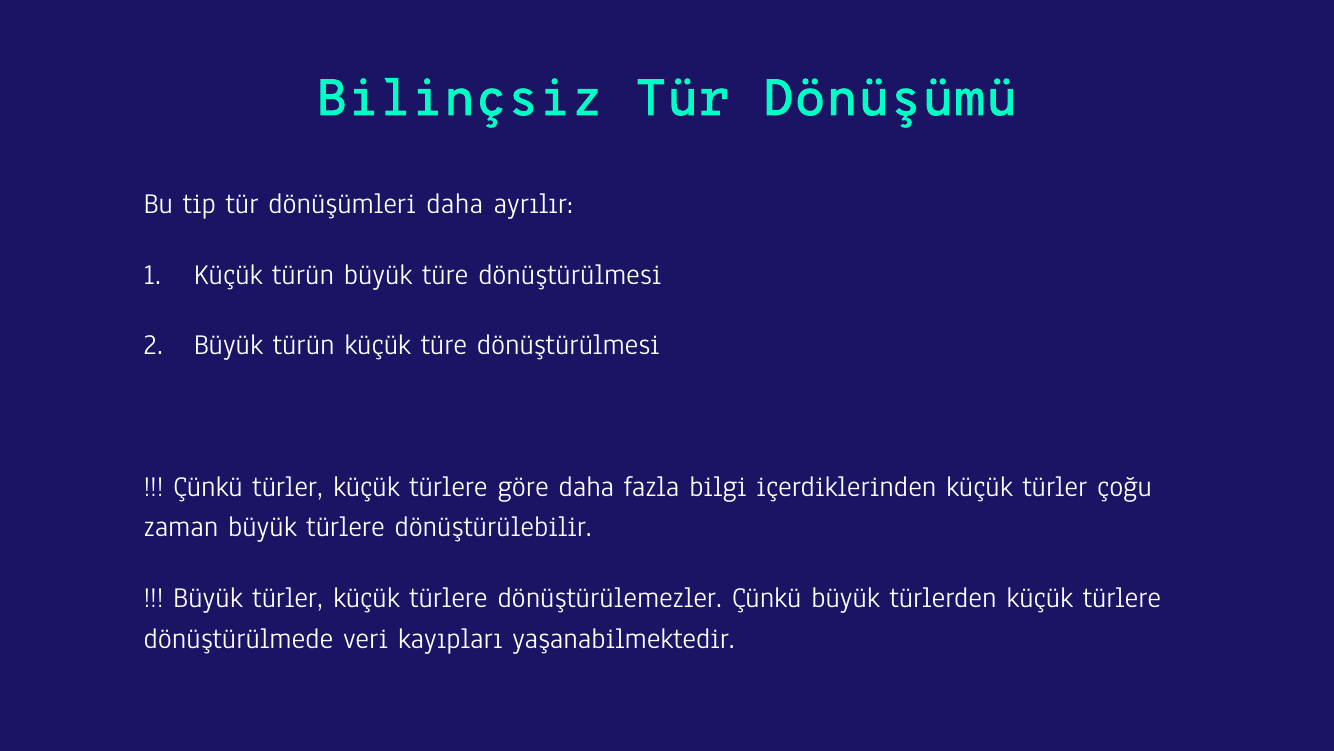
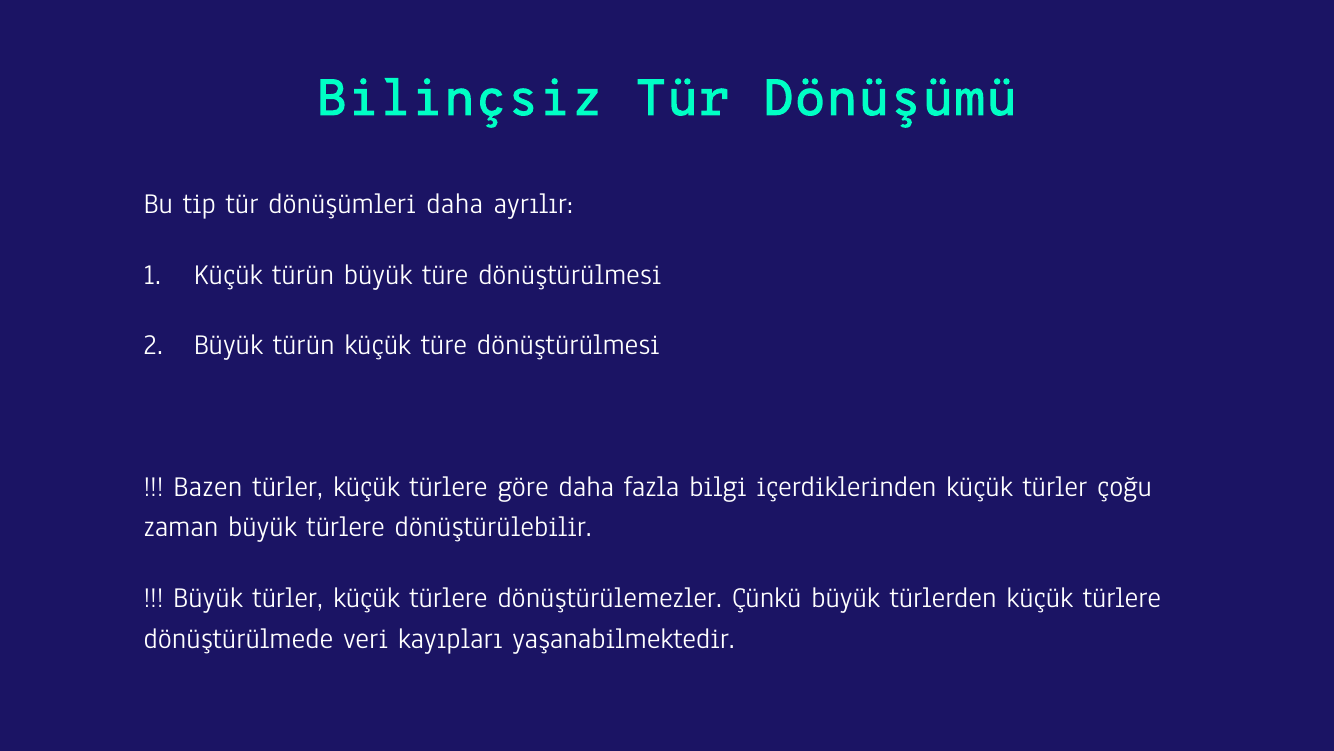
Çünkü: Çünkü -> Bazen (208, 486)
